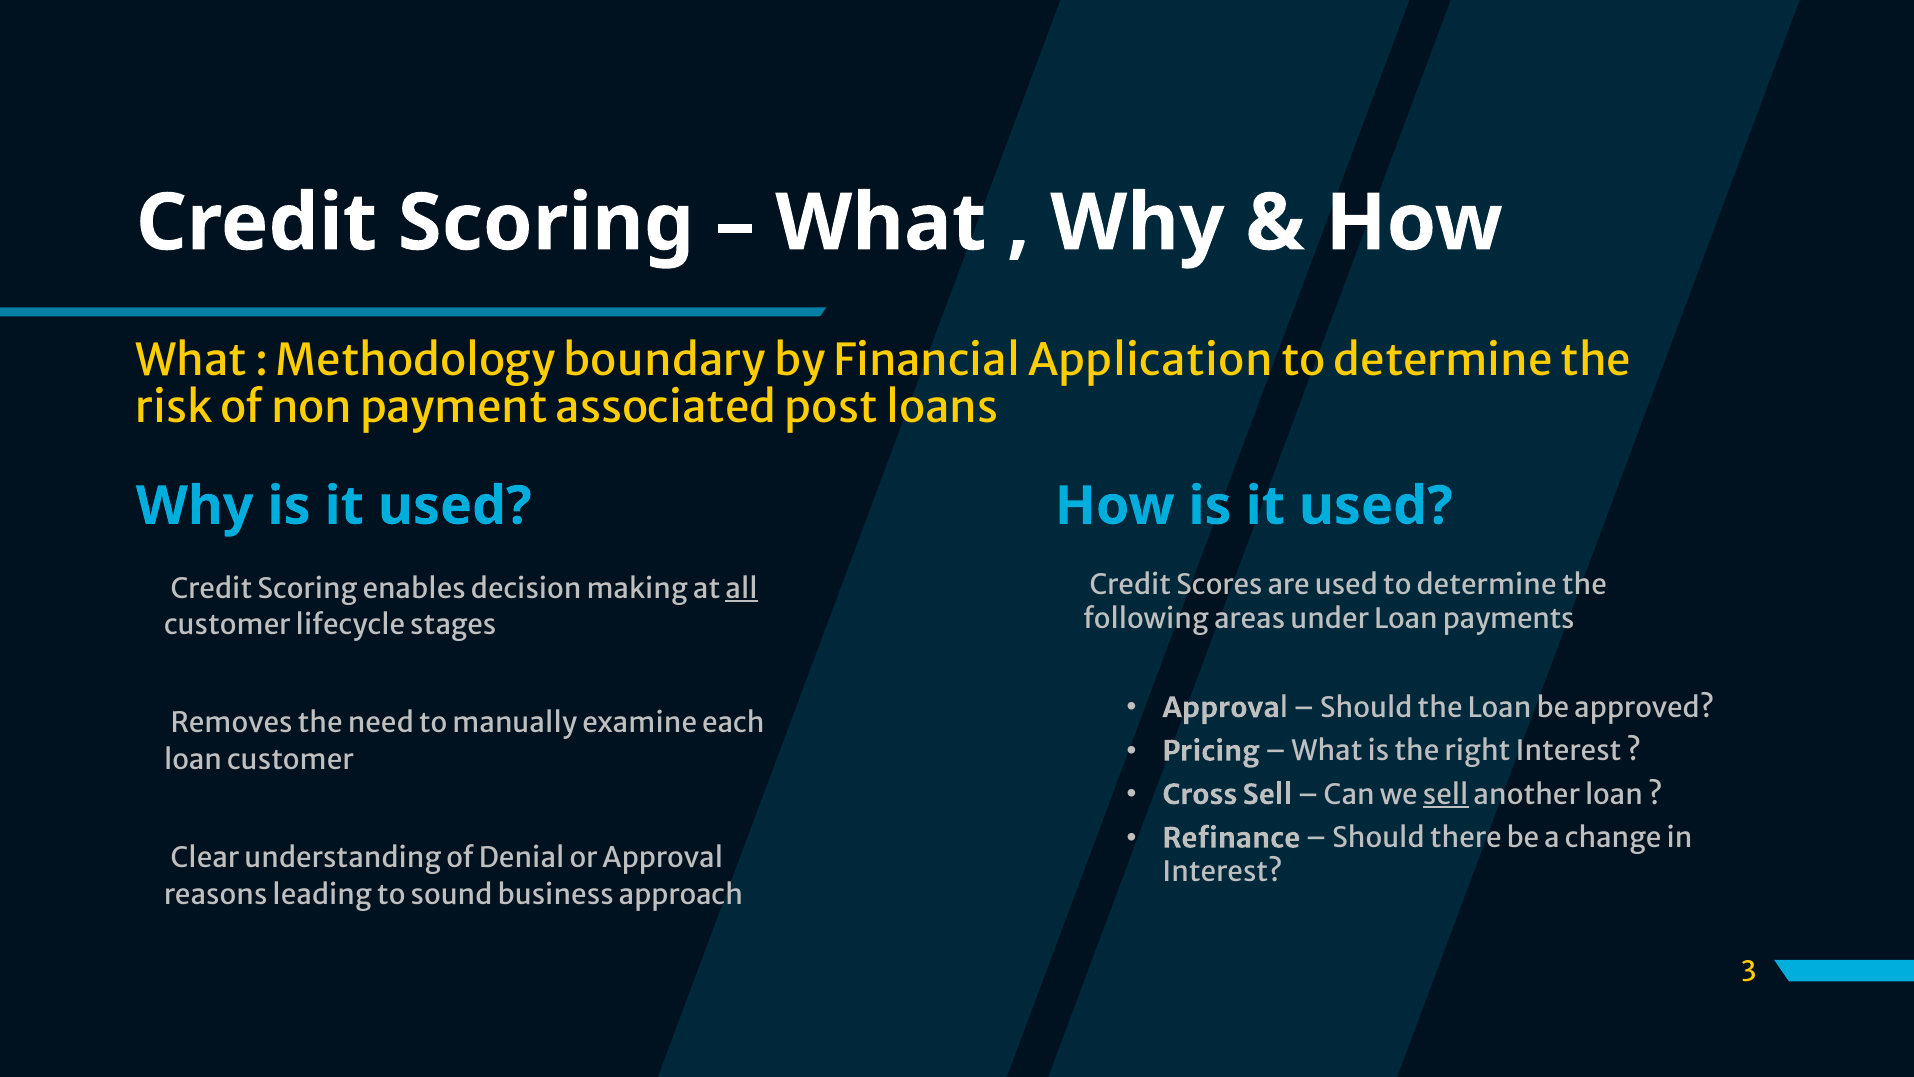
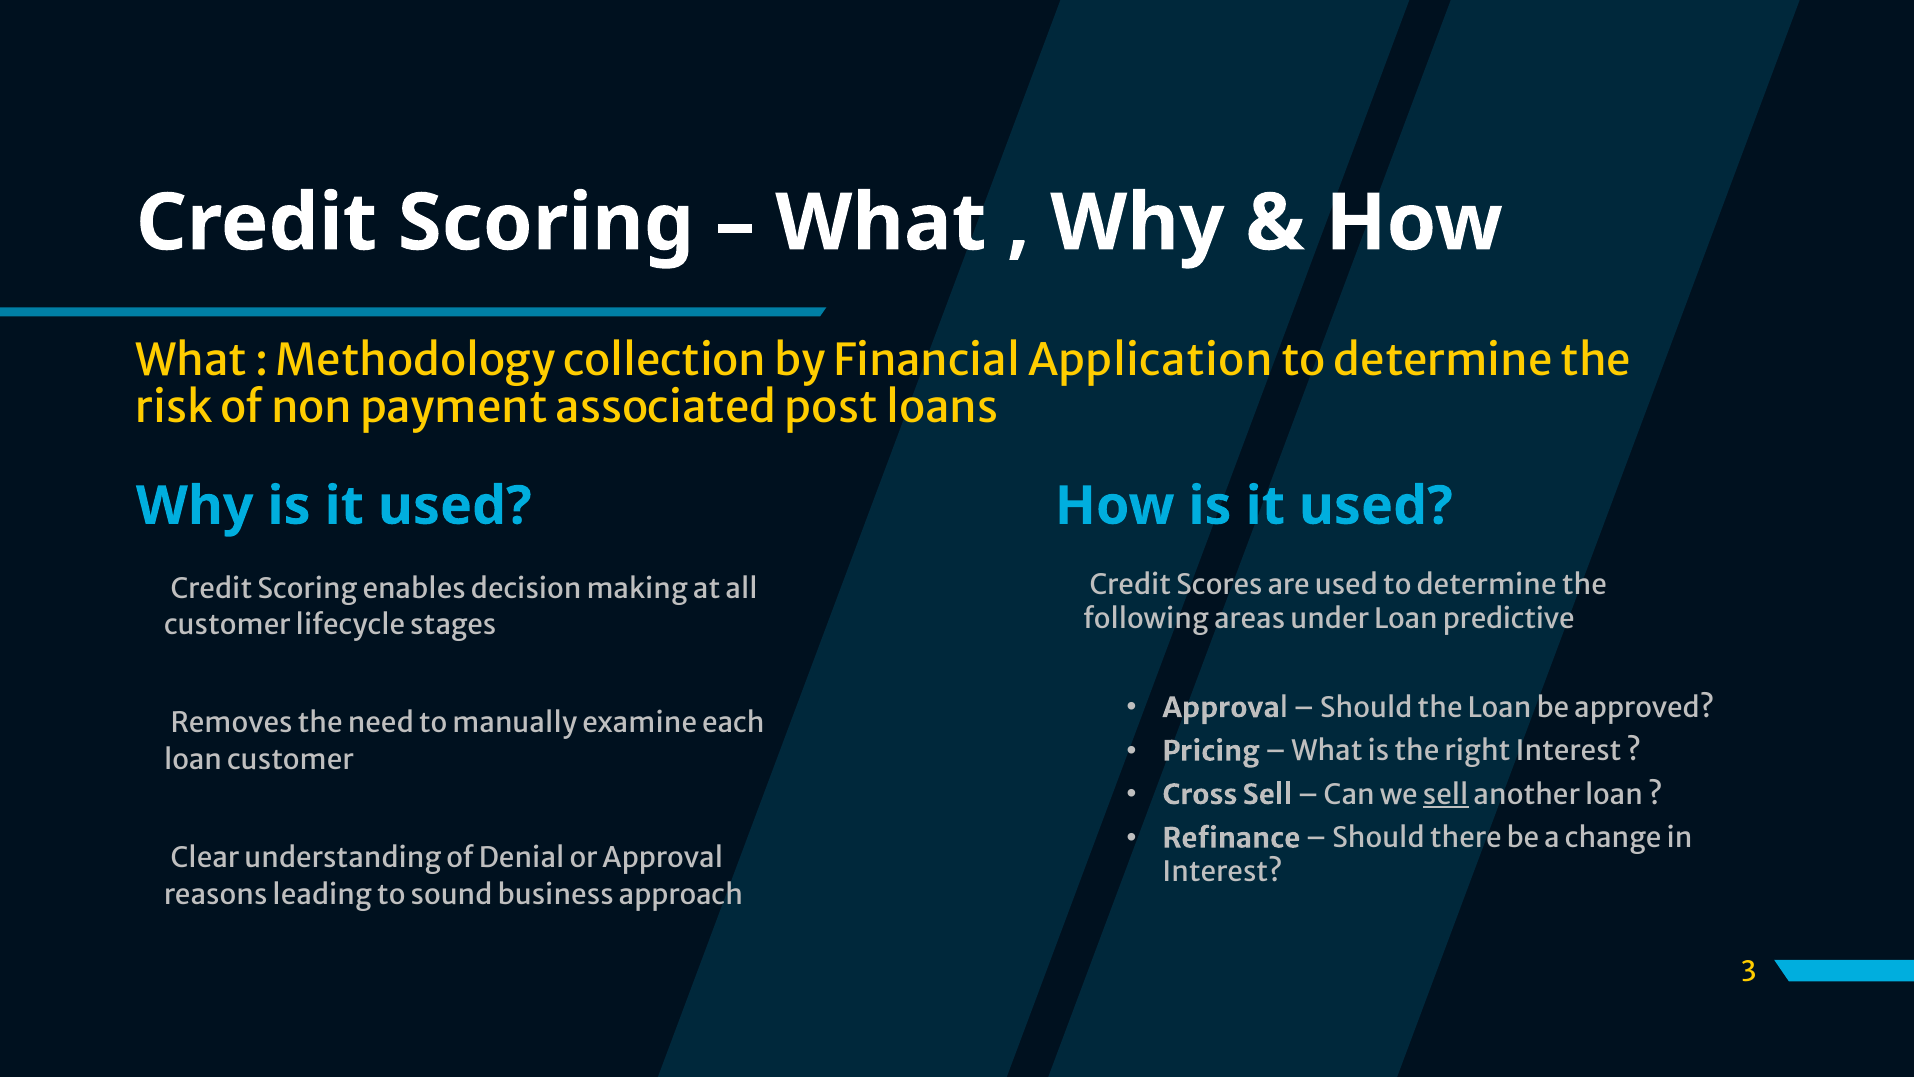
boundary: boundary -> collection (665, 361)
all underline: present -> none (742, 589)
payments: payments -> predictive (1509, 619)
